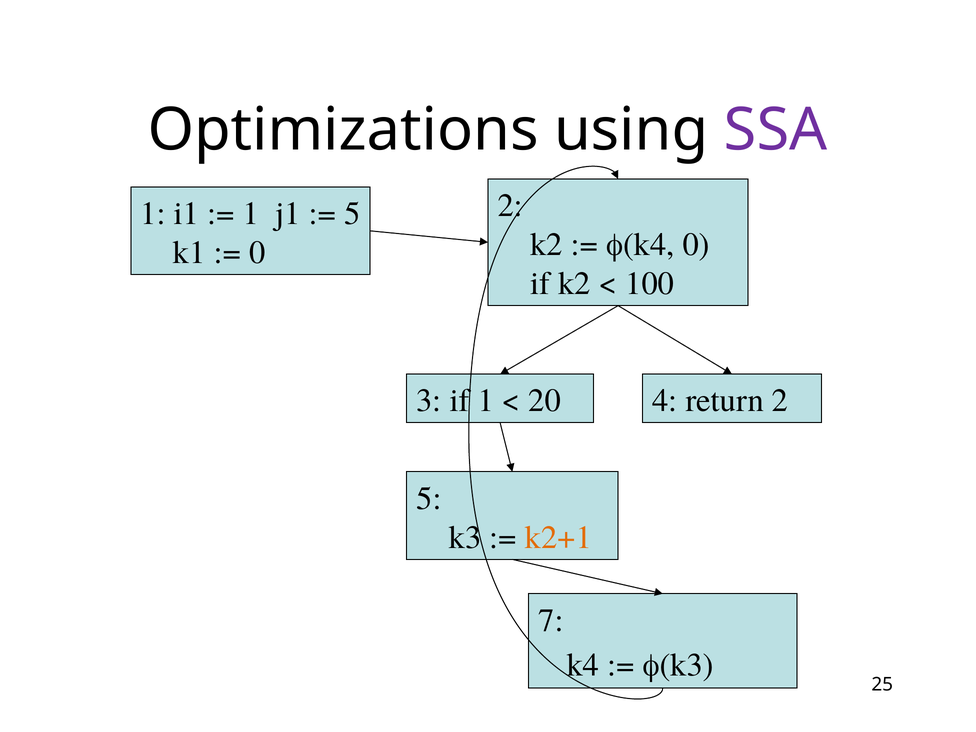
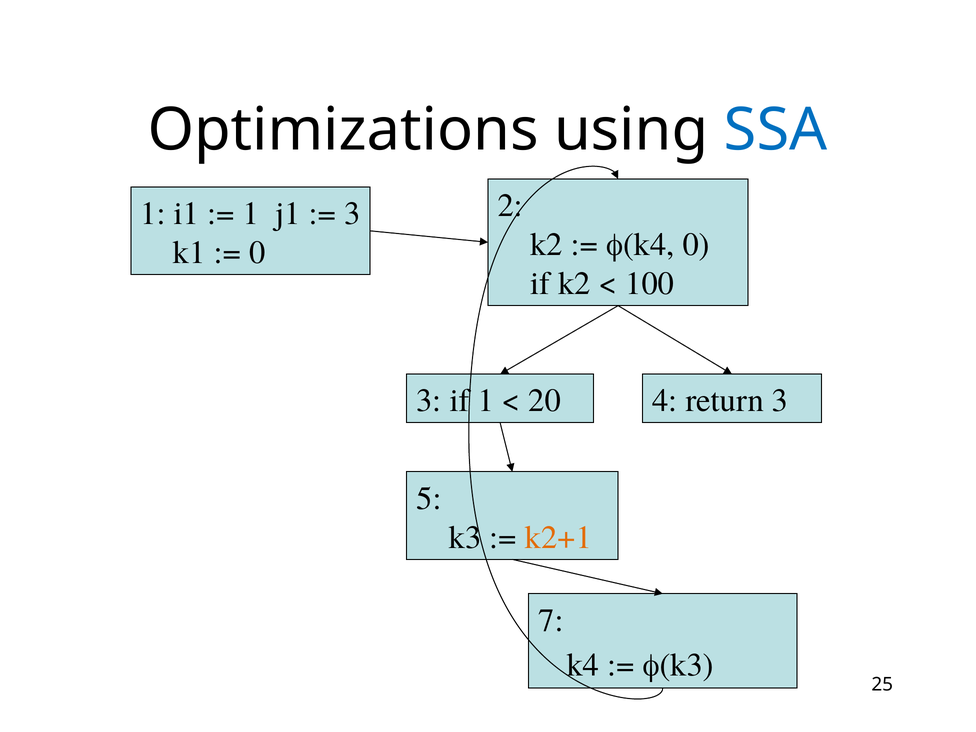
SSA colour: purple -> blue (776, 130)
5: 5 -> 3 (352, 214)
return 2: 2 -> 3 (780, 401)
